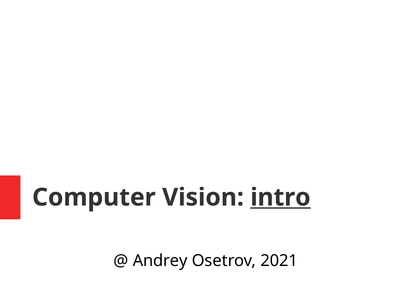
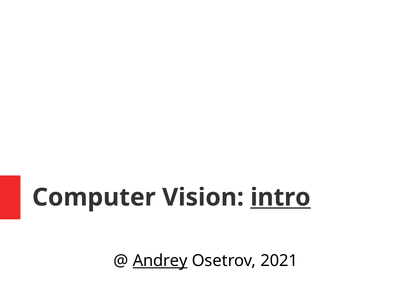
Andrey underline: none -> present (160, 261)
